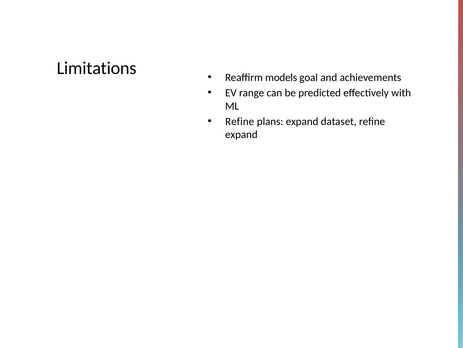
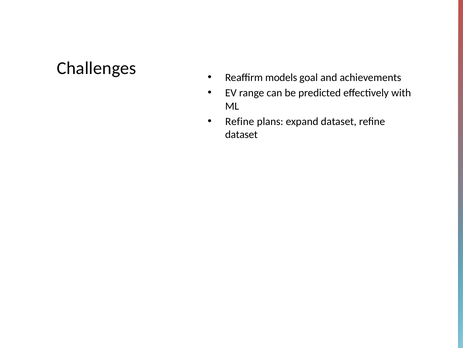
Limitations: Limitations -> Challenges (97, 68)
expand: expand -> dataset (241, 134)
